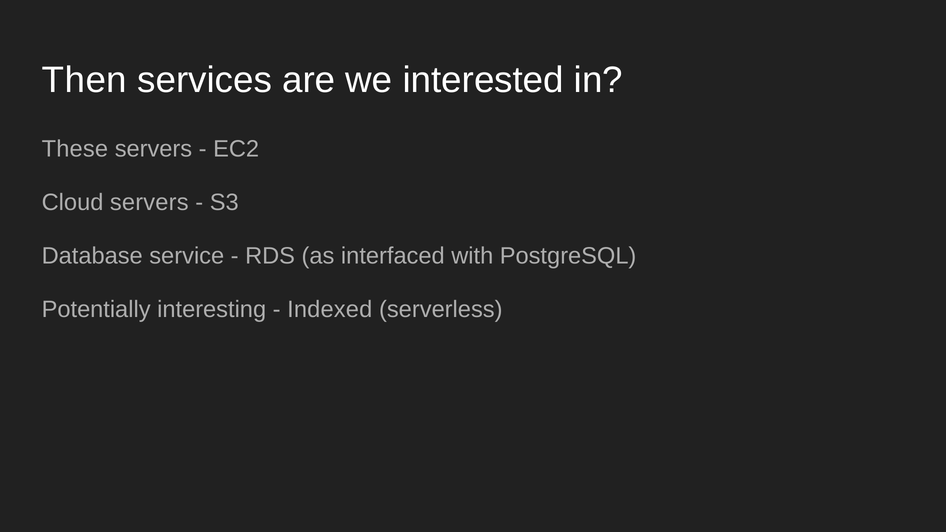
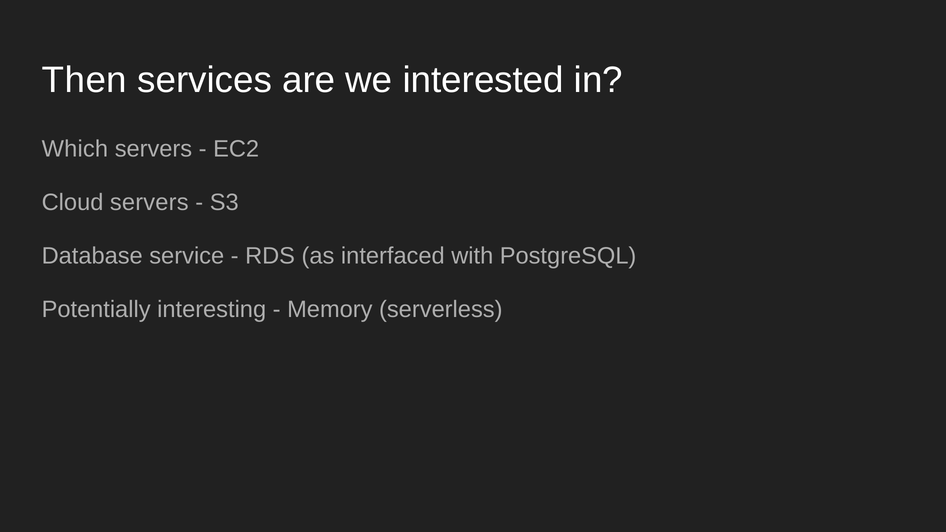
These: These -> Which (75, 149)
Indexed: Indexed -> Memory (330, 310)
